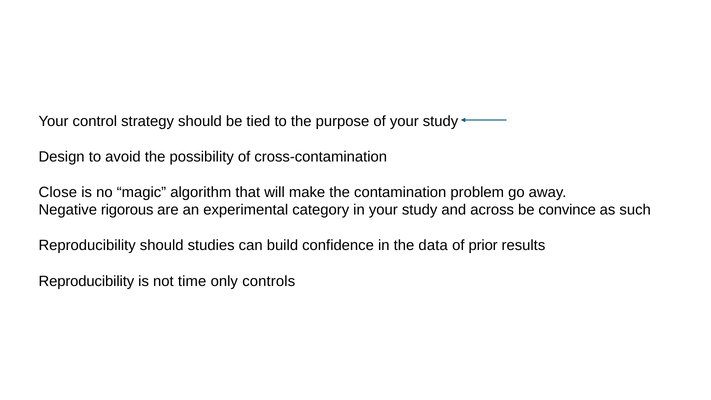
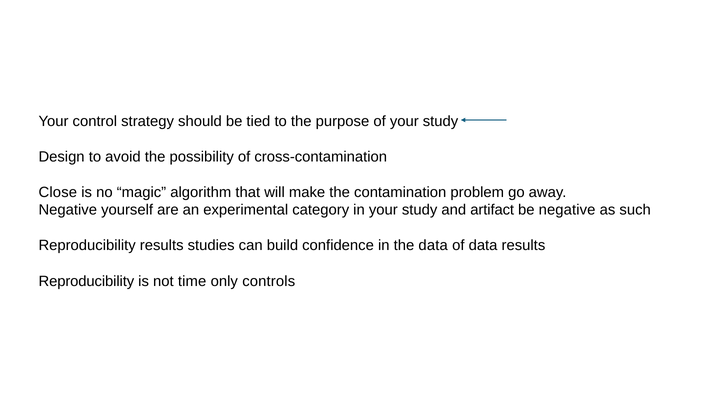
rigorous: rigorous -> yourself (127, 210)
across: across -> artifact (492, 210)
be convince: convince -> negative (567, 210)
Reproducibility should: should -> results (162, 246)
of prior: prior -> data (483, 246)
